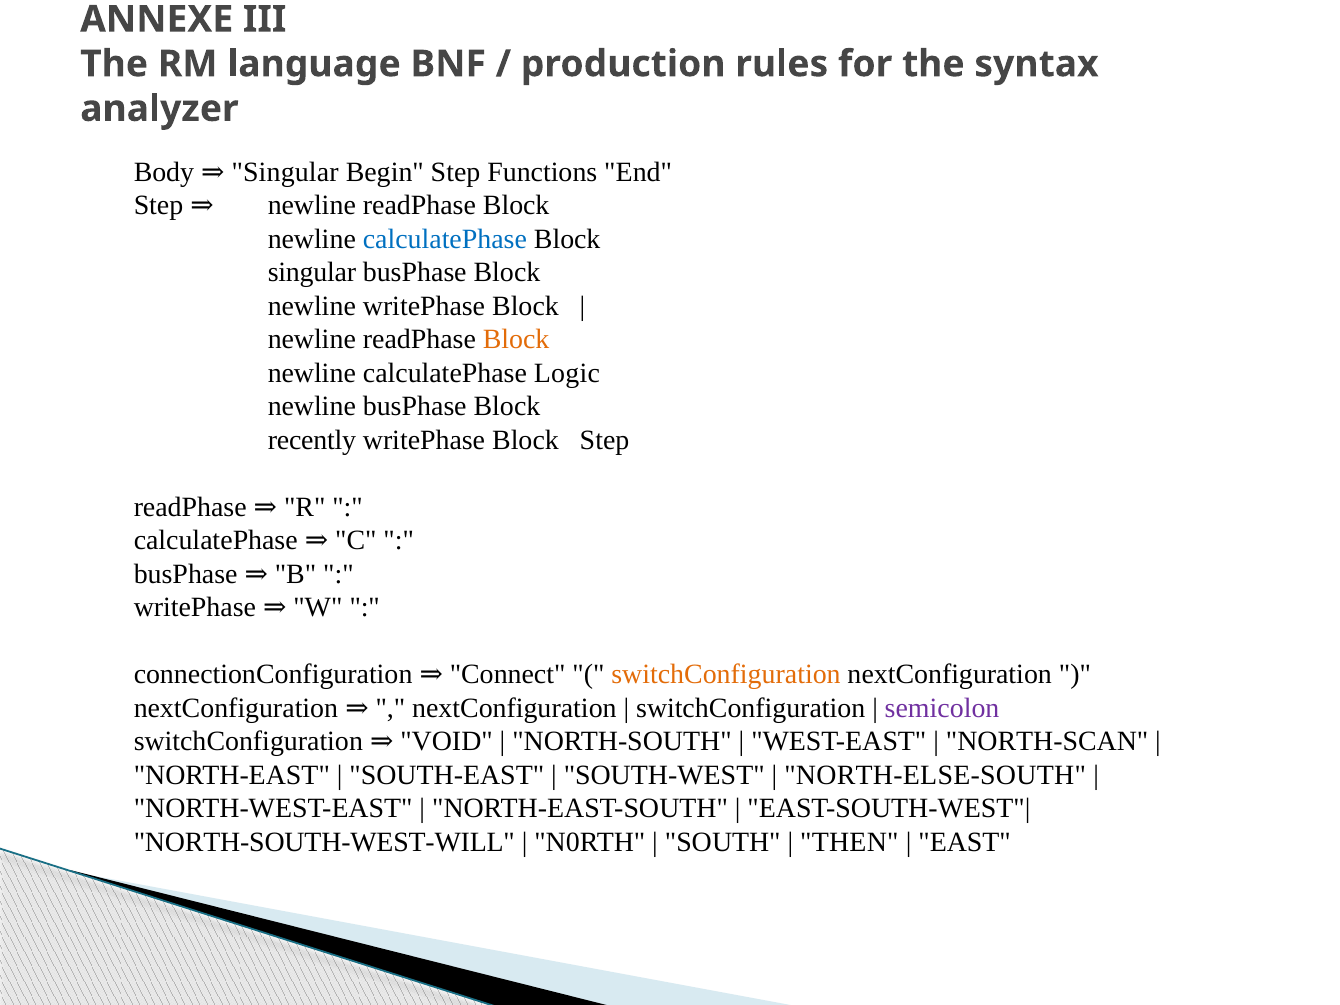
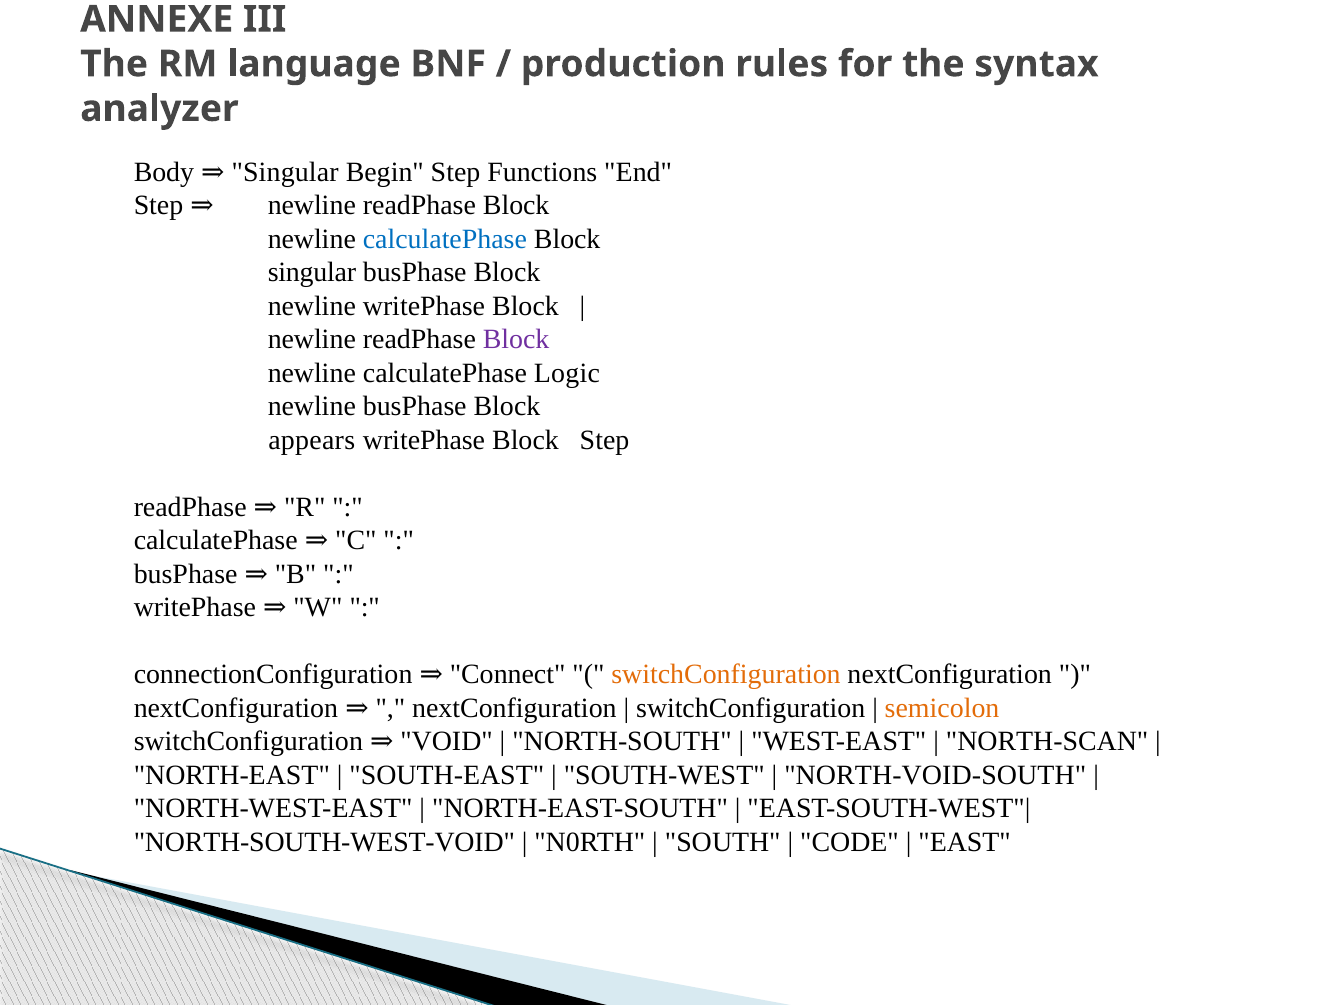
Block colour: orange -> purple (516, 339)
recently: recently -> appears (312, 440)
semicolon colour: purple -> orange (942, 708)
NORTH-ELSE-SOUTH: NORTH-ELSE-SOUTH -> NORTH-VOID-SOUTH (935, 775)
NORTH-SOUTH-WEST-WILL: NORTH-SOUTH-WEST-WILL -> NORTH-SOUTH-WEST-VOID (324, 842)
THEN: THEN -> CODE (849, 842)
